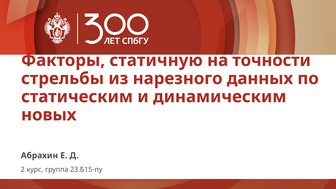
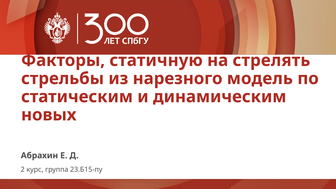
точности: точности -> стрелять (271, 60)
данных: данных -> модель (260, 79)
